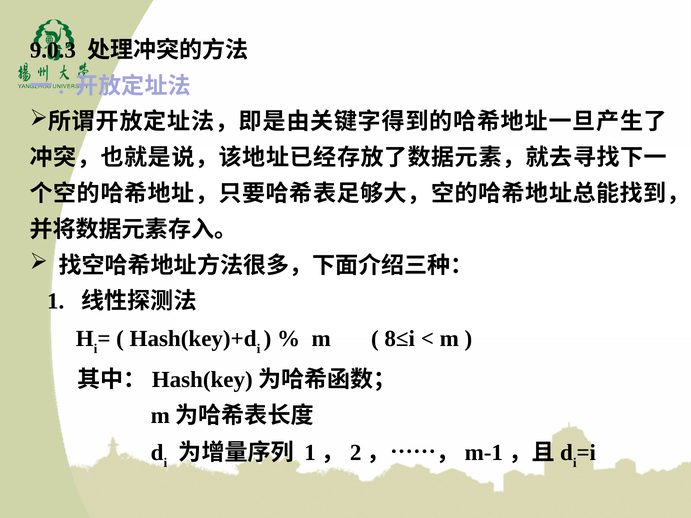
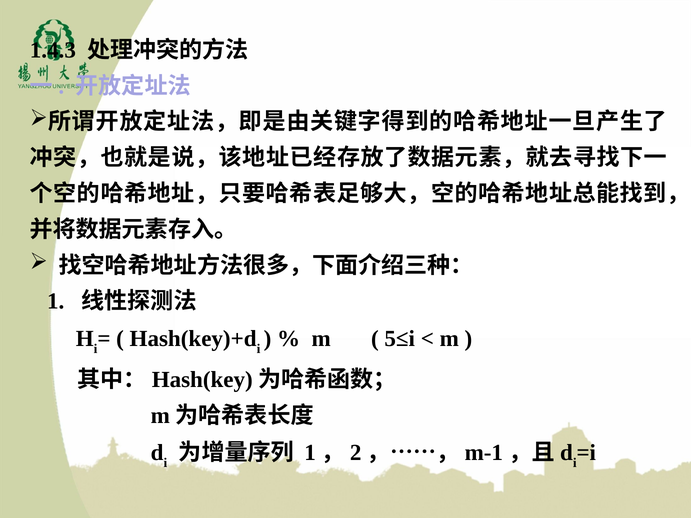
9.0.3: 9.0.3 -> 1.4.3 (53, 50)
8≤i: 8≤i -> 5≤i (400, 339)
